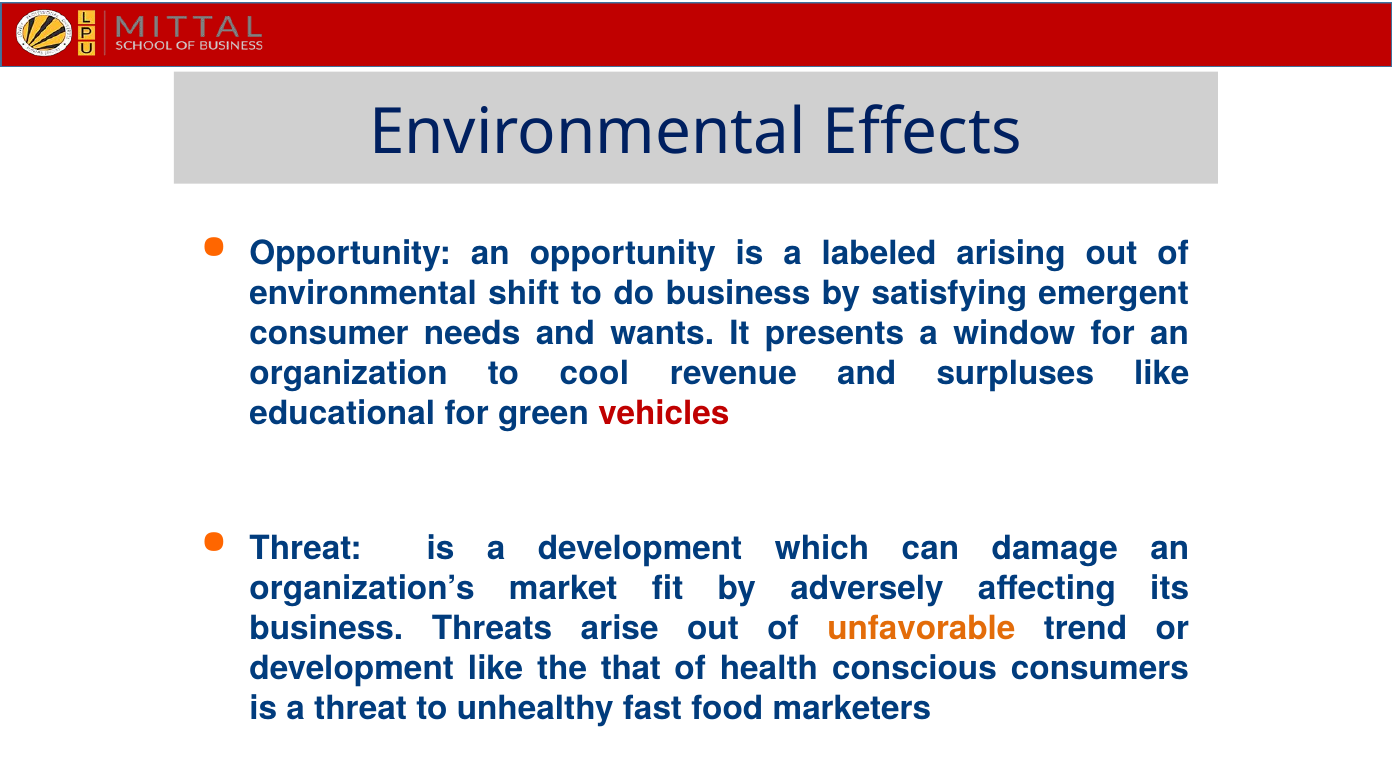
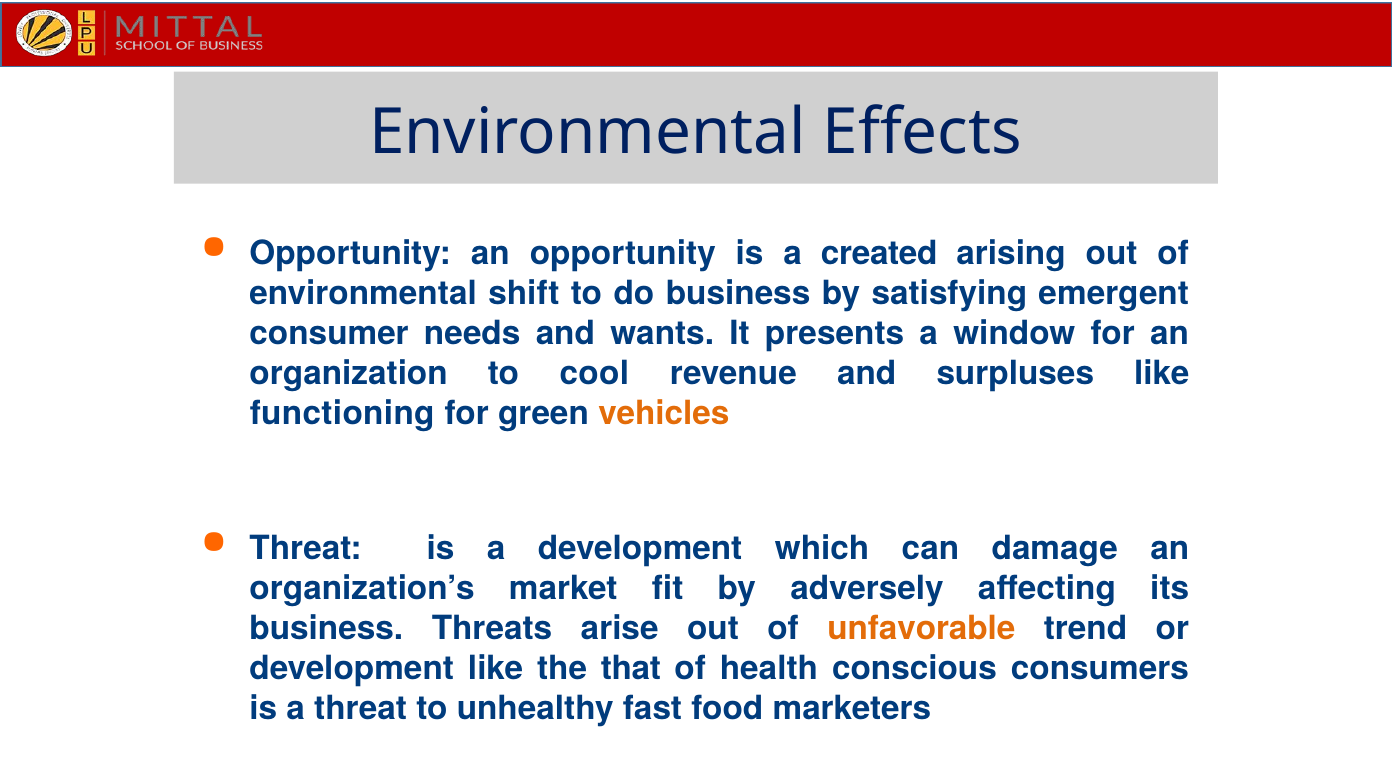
labeled: labeled -> created (879, 253)
educational: educational -> functioning (342, 413)
vehicles colour: red -> orange (664, 413)
